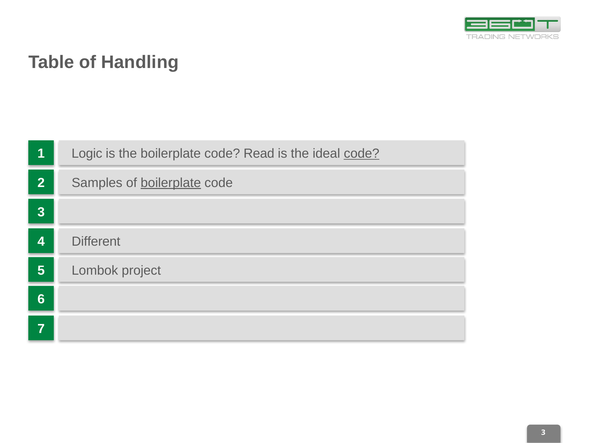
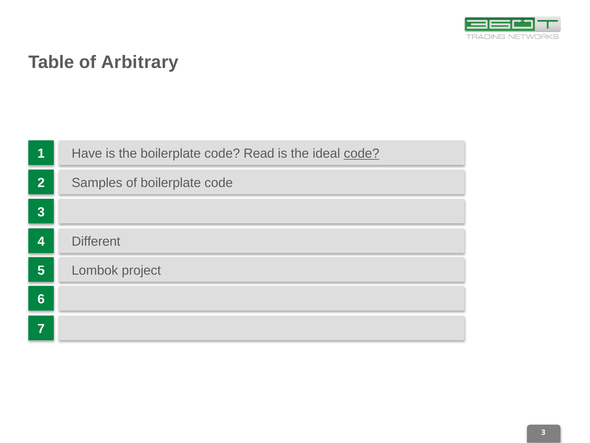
Handling: Handling -> Arbitrary (140, 62)
Logic: Logic -> Have (87, 153)
boilerplate underline: present -> none (171, 183)
